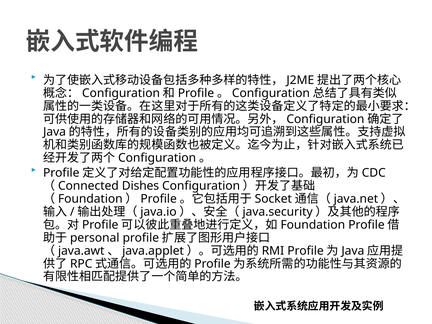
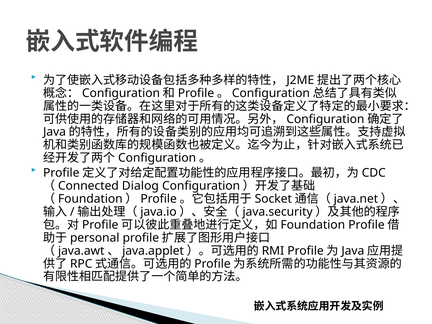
Dishes: Dishes -> Dialog (140, 186)
